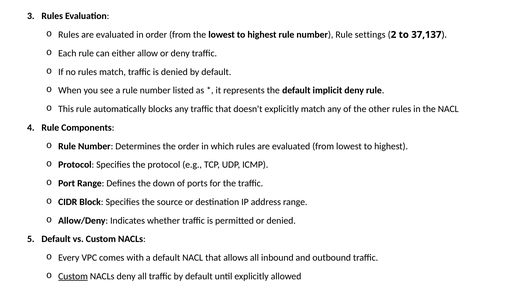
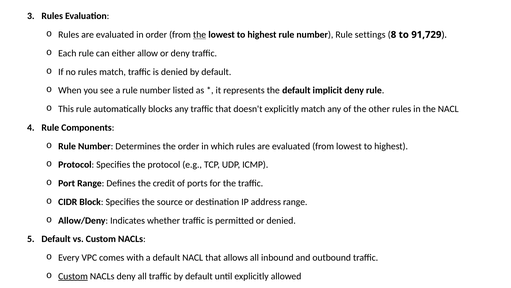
the underline: none -> present (200, 35)
2: 2 -> 8 (394, 35)
37,137: 37,137 -> 91,729 (426, 35)
down: down -> credit (164, 183)
